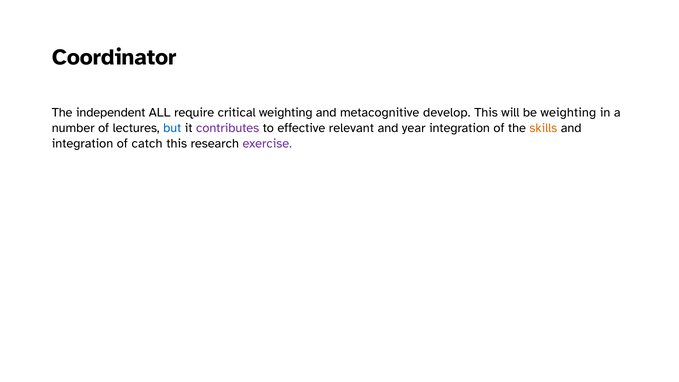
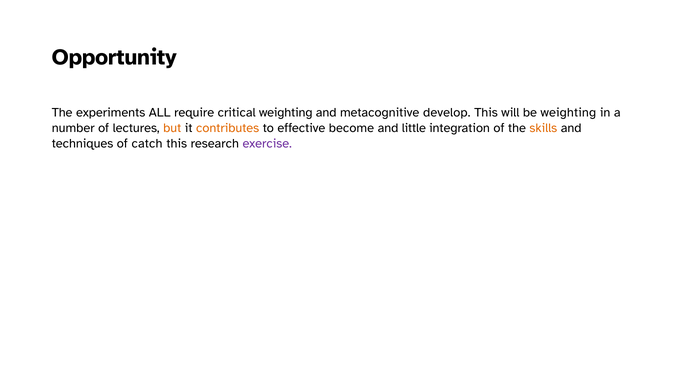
Coordinator: Coordinator -> Opportunity (114, 57)
independent: independent -> experiments (111, 113)
but colour: blue -> orange (172, 128)
contributes colour: purple -> orange (228, 128)
relevant: relevant -> become (351, 128)
year: year -> little (414, 128)
integration: integration -> techniques (83, 143)
